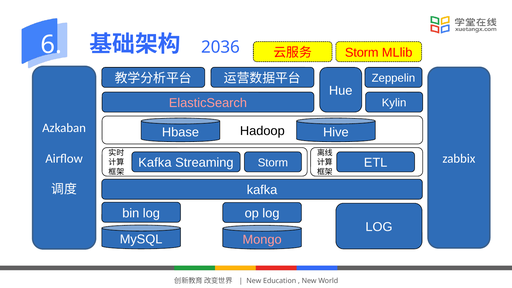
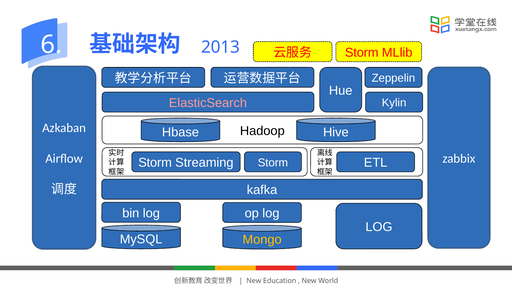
2036: 2036 -> 2013 (221, 47)
Kafka: Kafka -> Storm (155, 163)
Mongo colour: pink -> yellow (262, 240)
